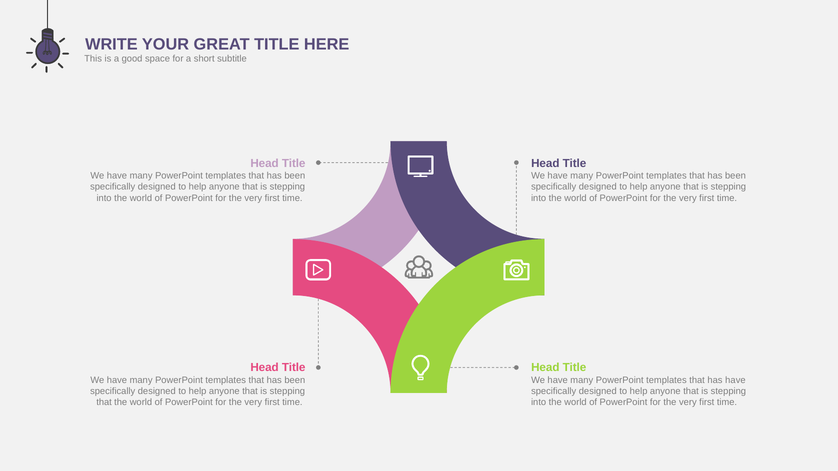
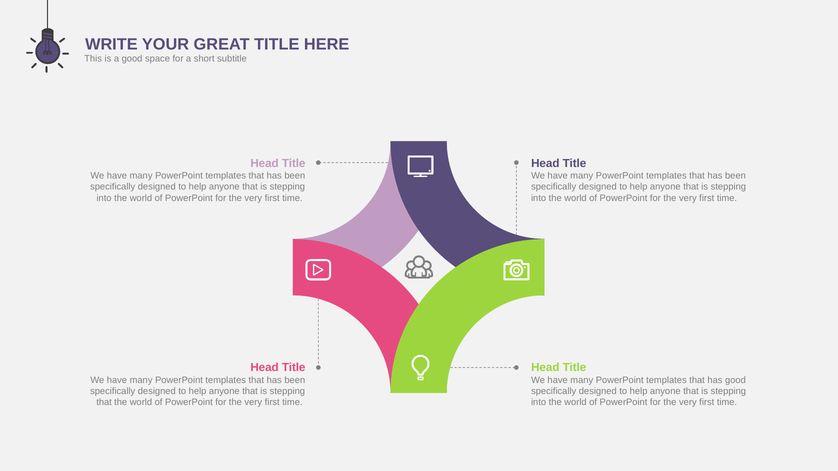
has have: have -> good (735, 380)
